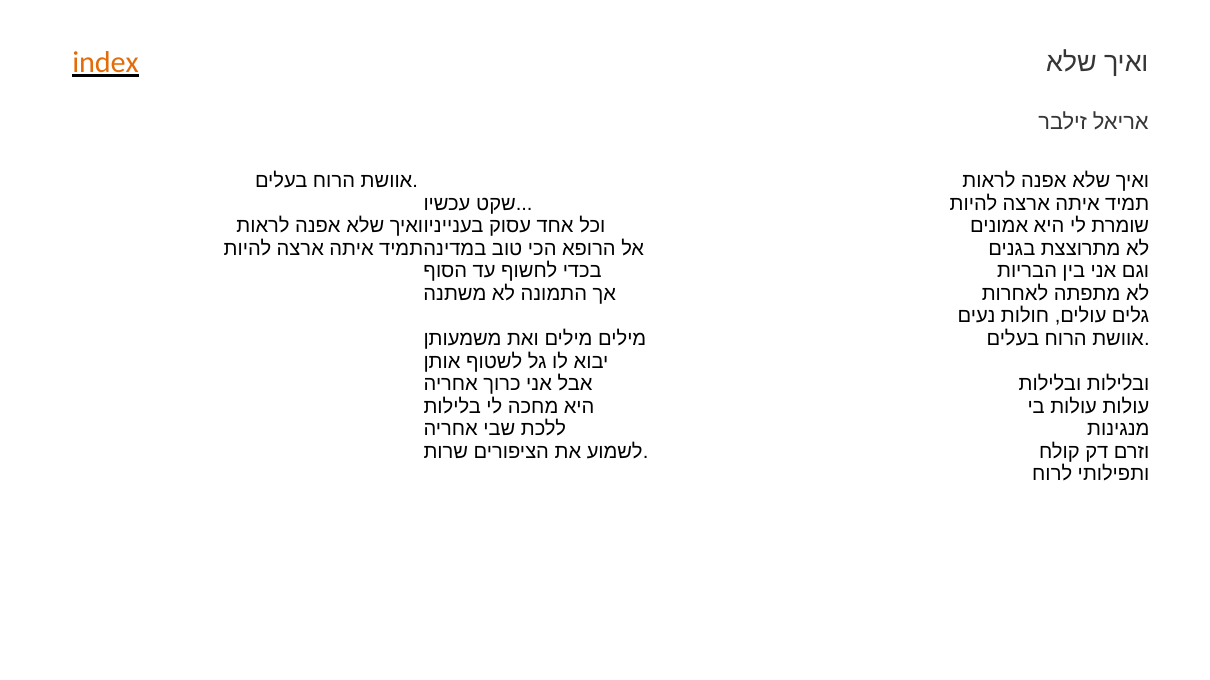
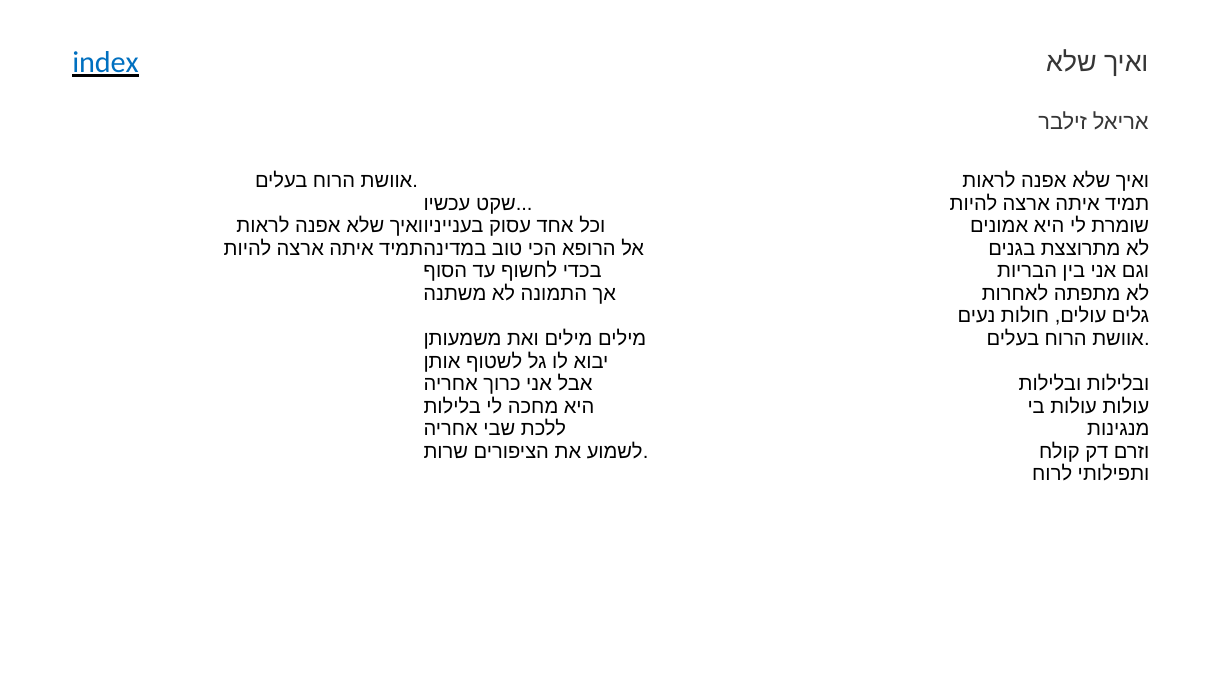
index colour: orange -> blue (106, 62)
